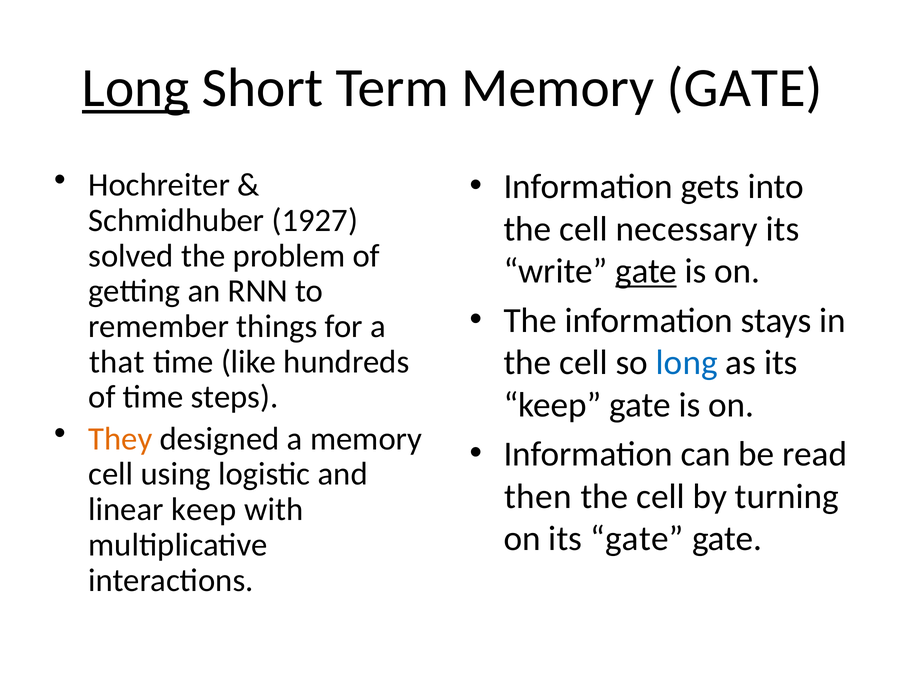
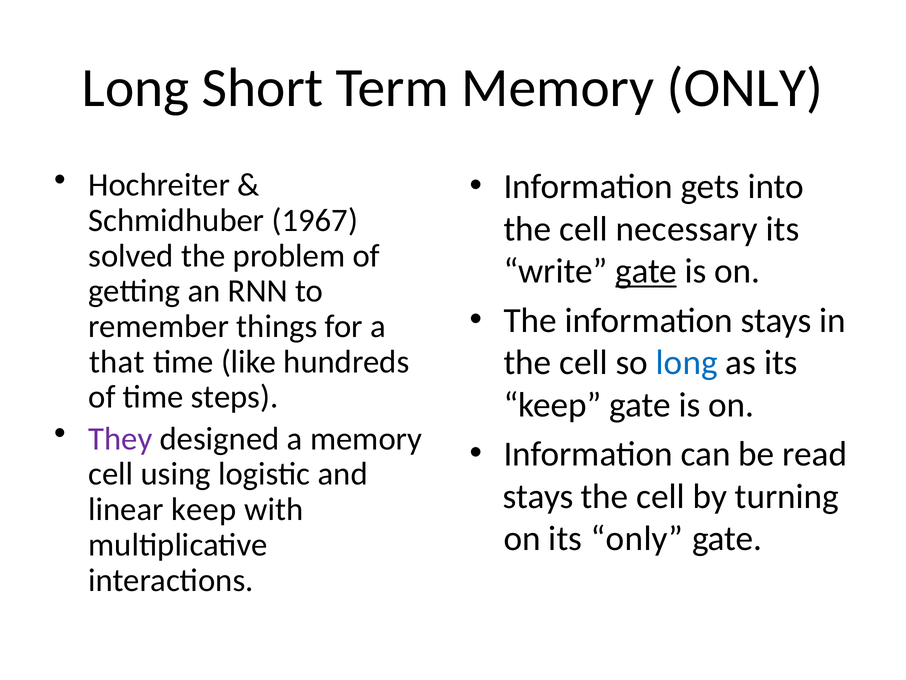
Long underline: present -> none (136, 88)
Memory GATE: GATE -> ONLY (745, 88)
1927: 1927 -> 1967 (315, 220)
They colour: orange -> purple (120, 439)
then: then -> stays (538, 496)
its gate: gate -> only (637, 538)
